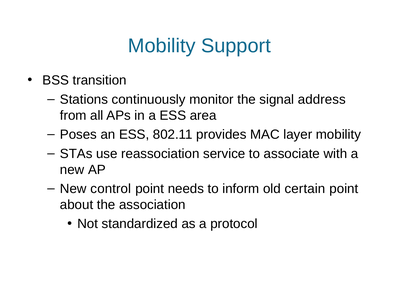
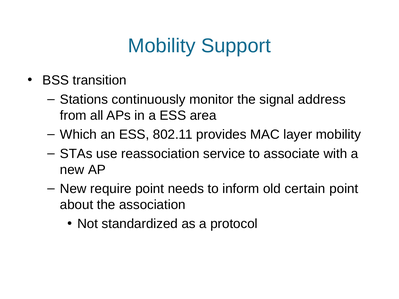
Poses: Poses -> Which (78, 135)
control: control -> require (111, 189)
